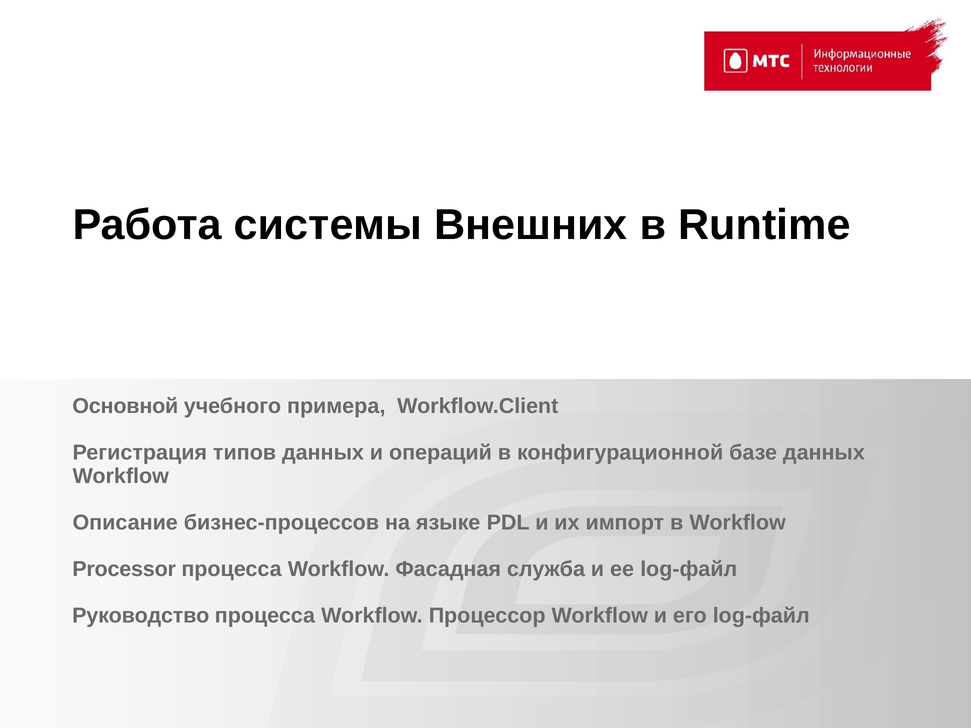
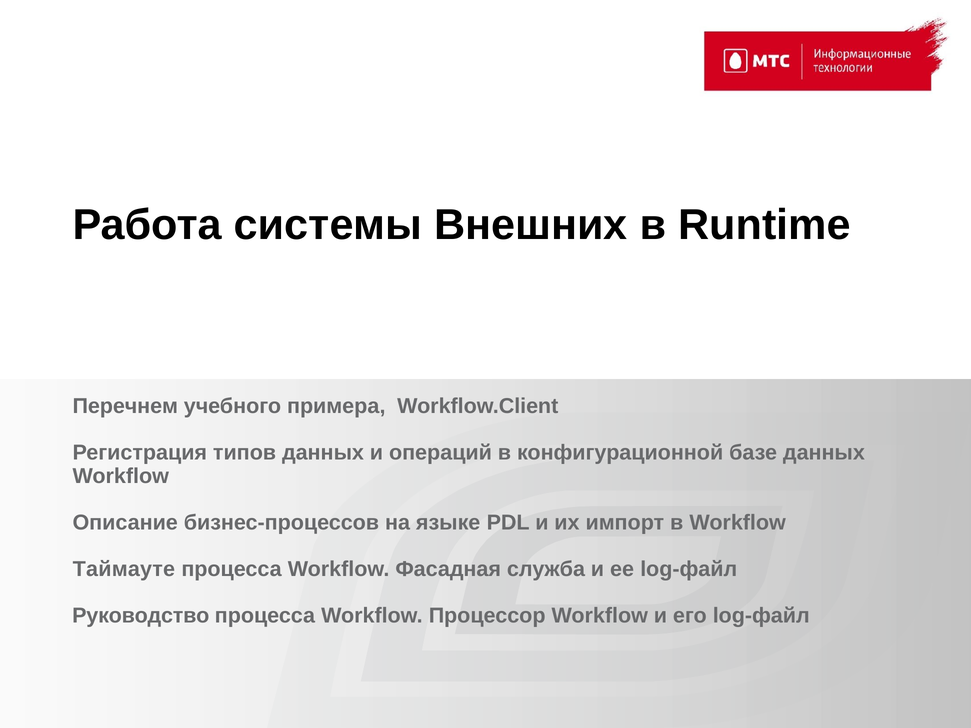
Основной: Основной -> Перечнем (125, 406)
Processor: Processor -> Таймауте (124, 569)
